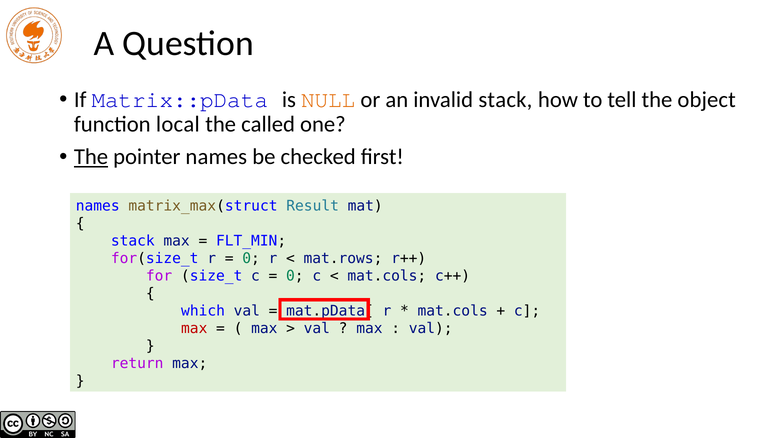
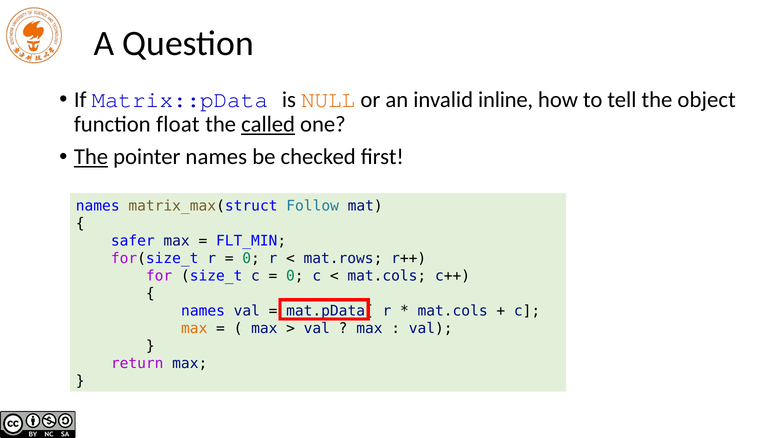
invalid stack: stack -> inline (506, 100)
local: local -> float (178, 124)
called underline: none -> present (268, 124)
Result: Result -> Follow (313, 206)
stack: stack -> safer (133, 241)
which: which -> names (203, 311)
max colour: red -> orange (194, 328)
